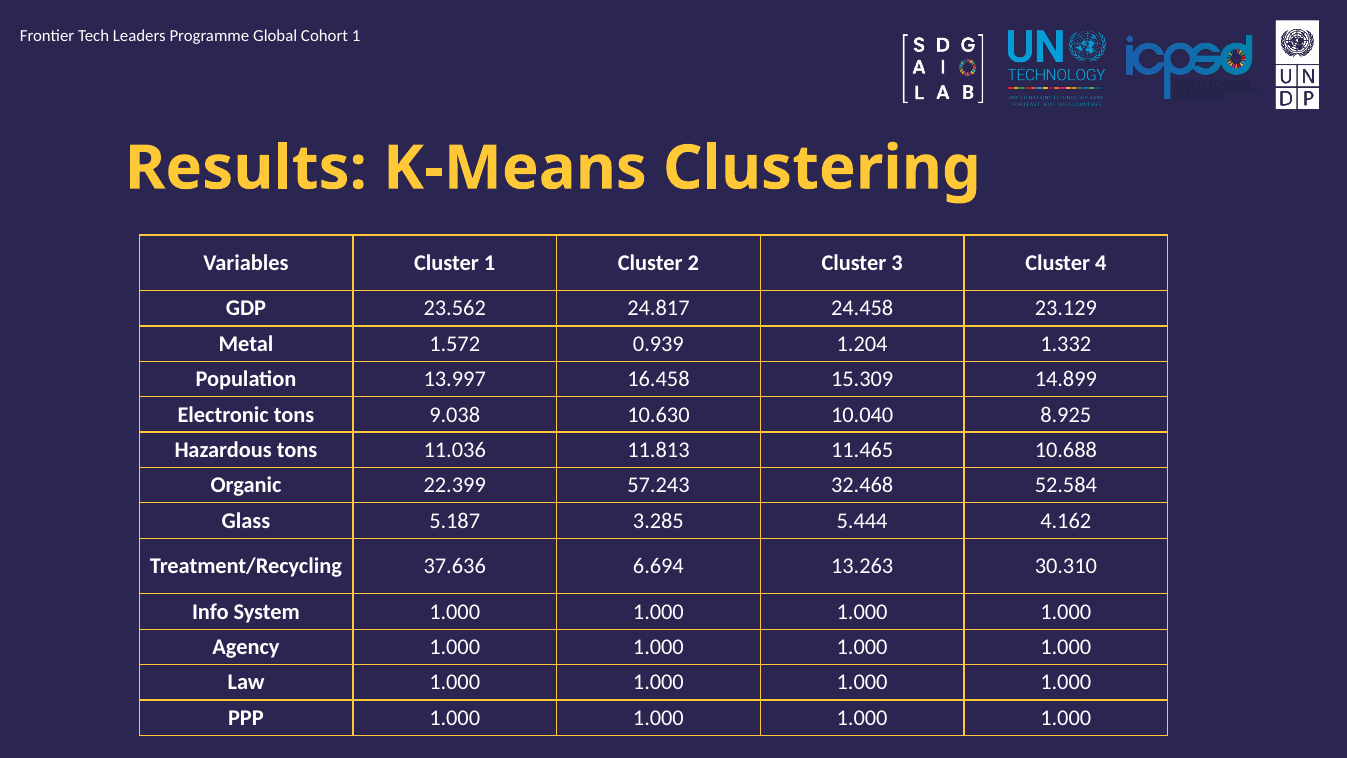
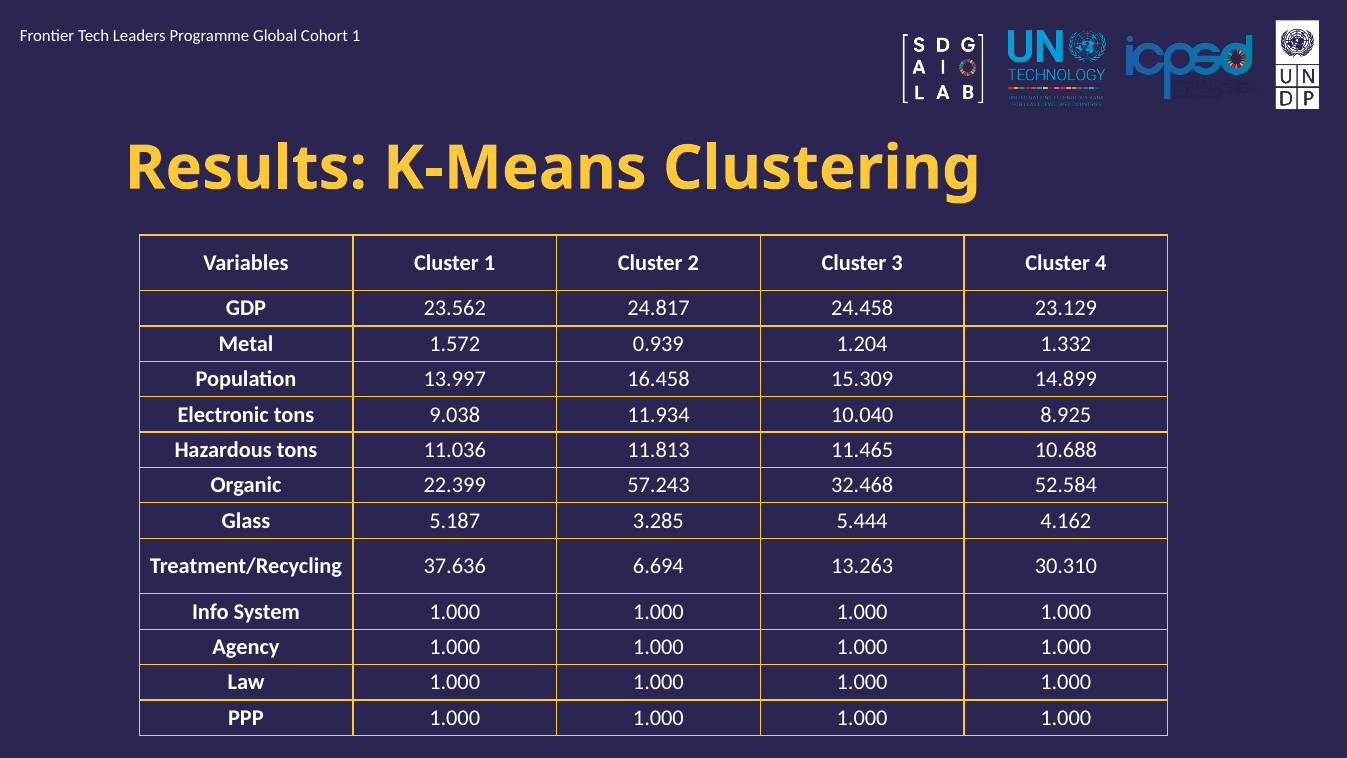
10.630: 10.630 -> 11.934 (658, 414)
